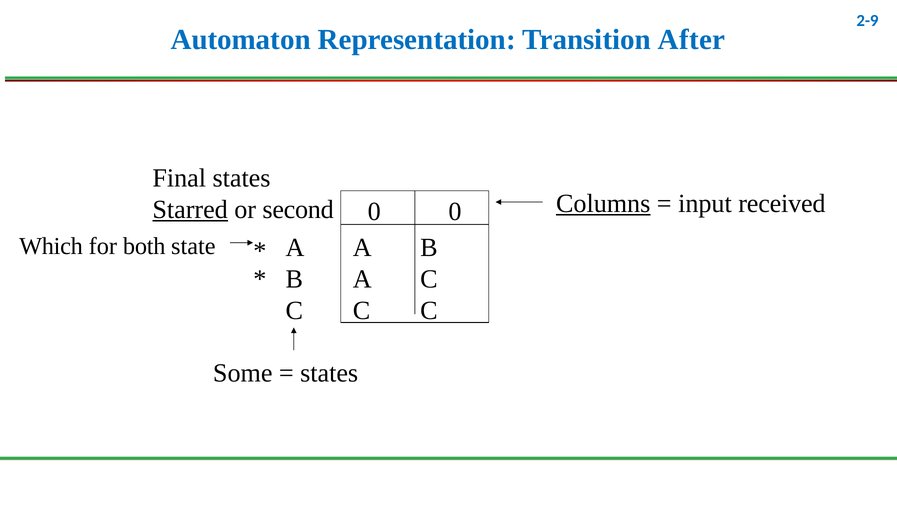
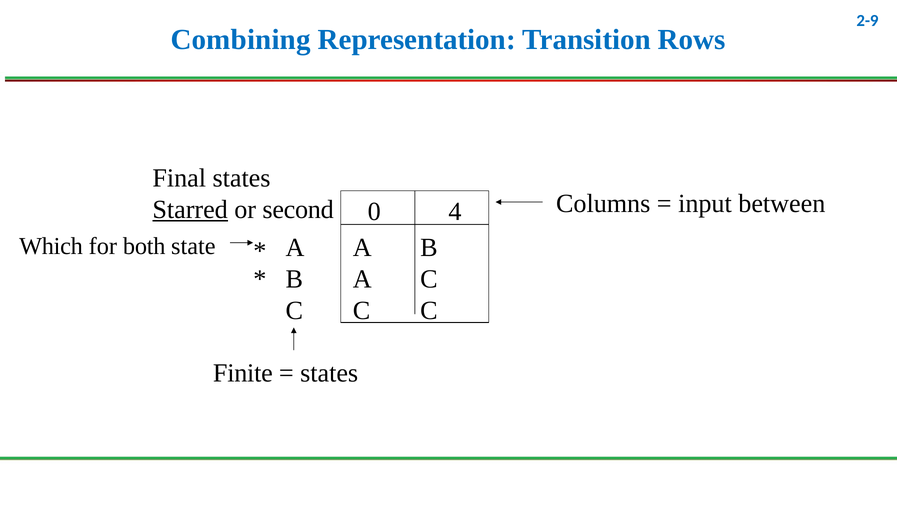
Automaton: Automaton -> Combining (241, 40)
After: After -> Rows (692, 40)
Columns underline: present -> none (603, 203)
received: received -> between (782, 203)
0 0: 0 -> 4 (455, 211)
Some: Some -> Finite (243, 373)
